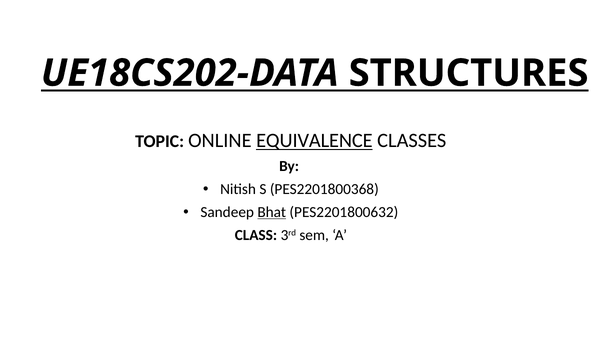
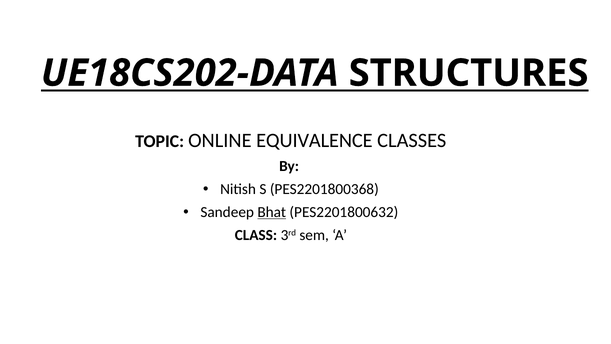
EQUIVALENCE underline: present -> none (314, 141)
